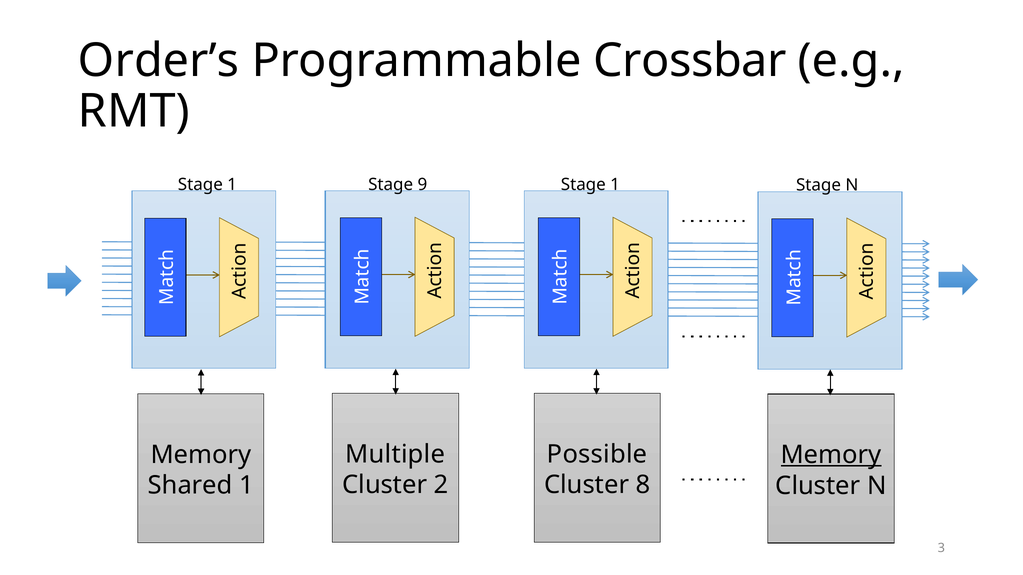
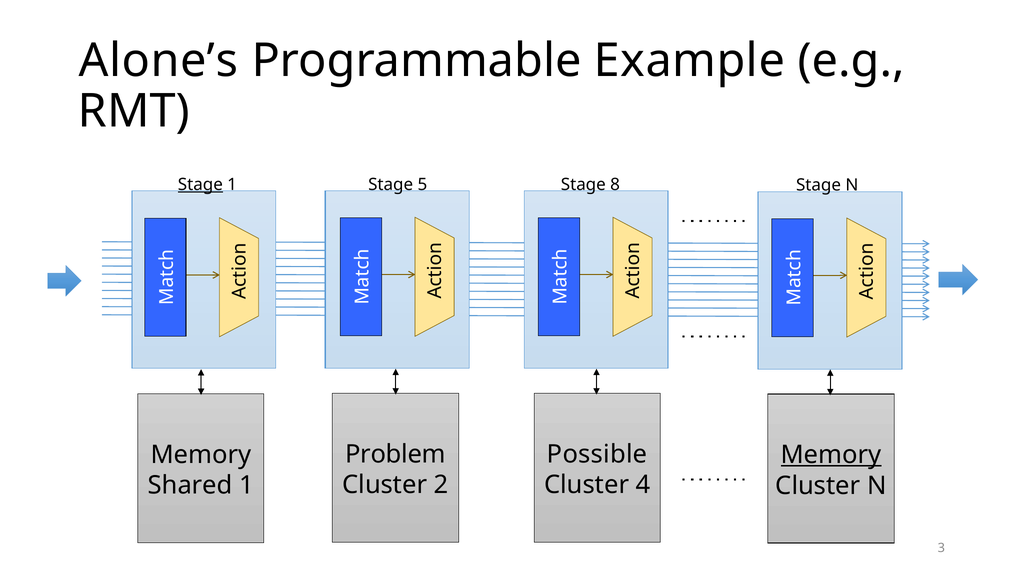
Order’s: Order’s -> Alone’s (158, 61)
Crossbar: Crossbar -> Example (689, 61)
Stage underline: none -> present (200, 185)
9: 9 -> 5 (422, 185)
1: 1 -> 8 (615, 185)
Multiple: Multiple -> Problem (395, 455)
8: 8 -> 4 (643, 485)
